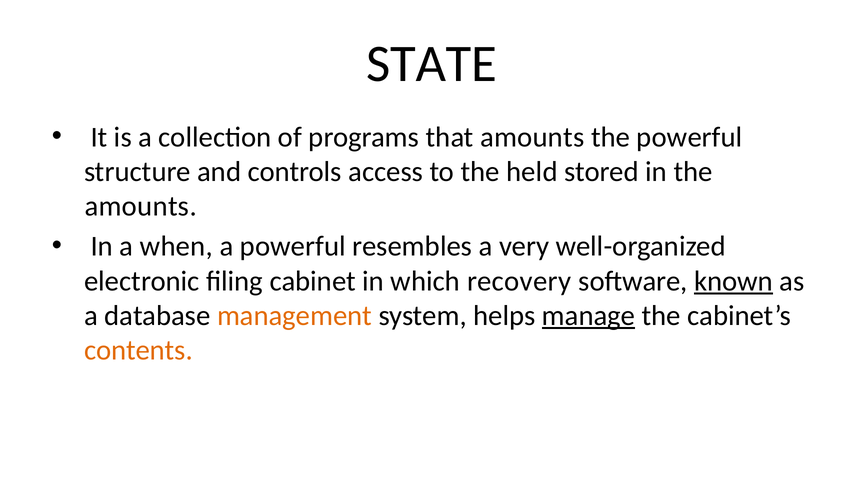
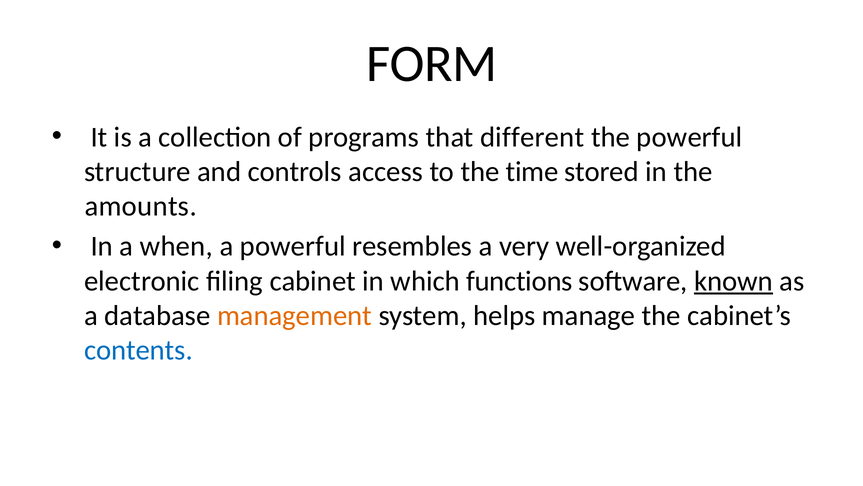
STATE: STATE -> FORM (432, 64)
that amounts: amounts -> different (532, 137)
held: held -> time (532, 171)
recovery: recovery -> functions (519, 281)
manage underline: present -> none (589, 315)
contents colour: orange -> blue (138, 350)
